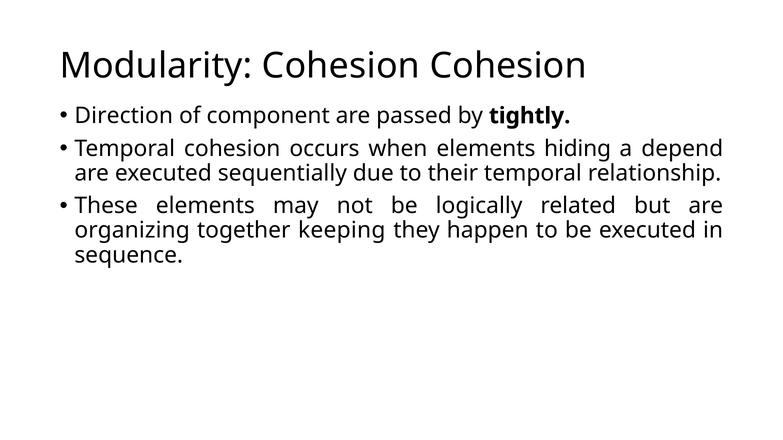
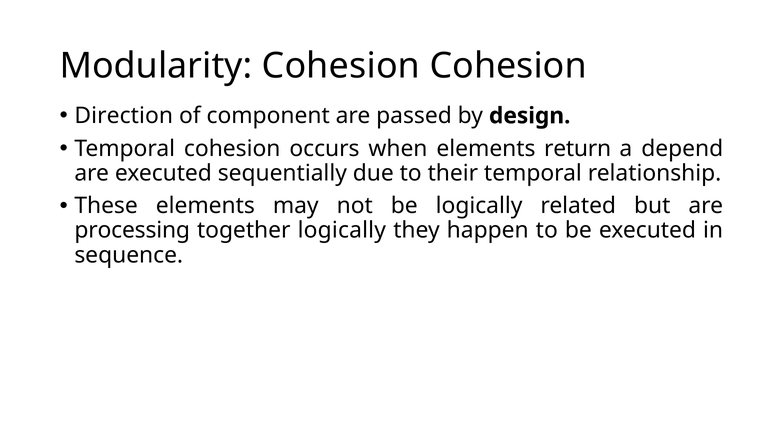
tightly: tightly -> design (530, 116)
hiding: hiding -> return (578, 149)
organizing: organizing -> processing (132, 231)
together keeping: keeping -> logically (342, 231)
